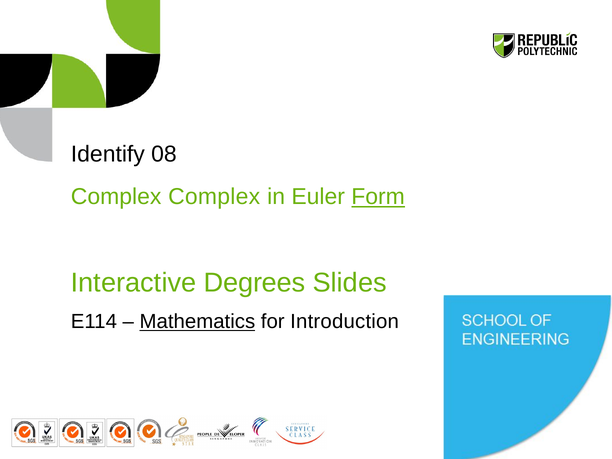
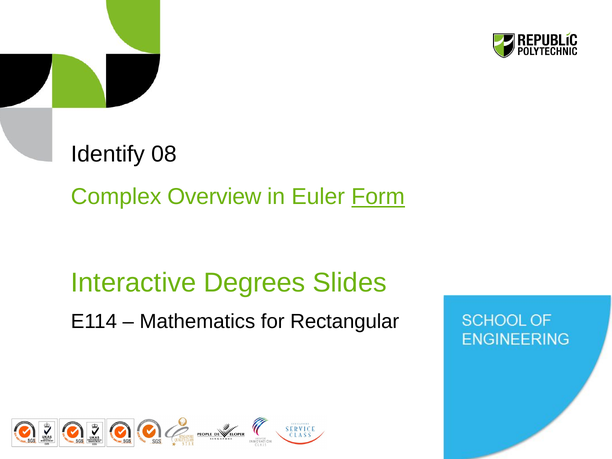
Complex Complex: Complex -> Overview (214, 197)
Mathematics underline: present -> none (197, 322)
Introduction: Introduction -> Rectangular (345, 322)
